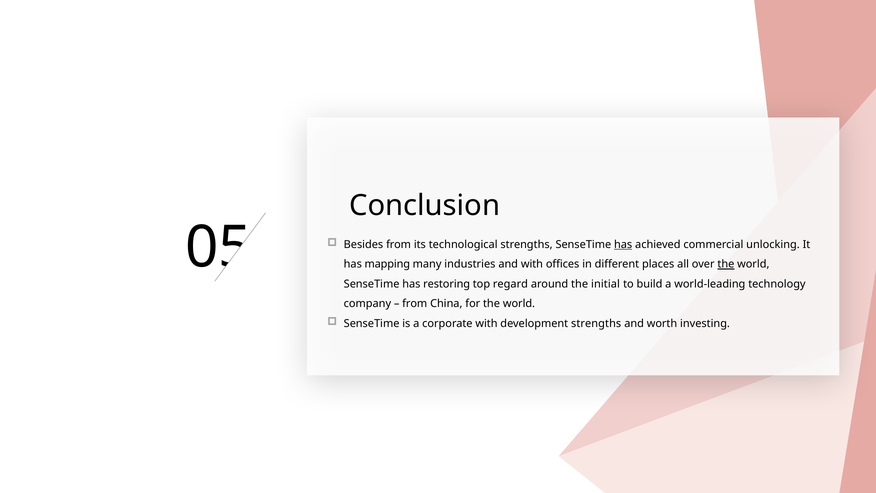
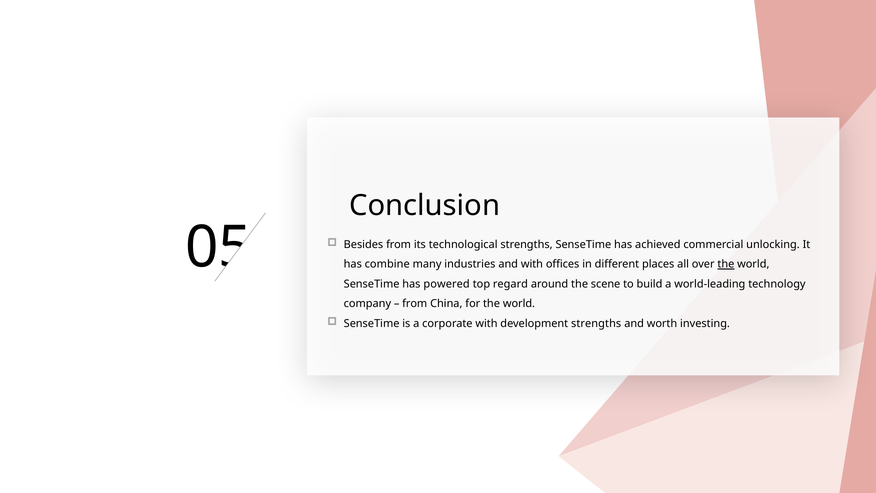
has underline: present -> none (623, 244)
mapping: mapping -> combine (387, 264)
restoring: restoring -> powered (447, 284)
initial: initial -> scene (606, 284)
